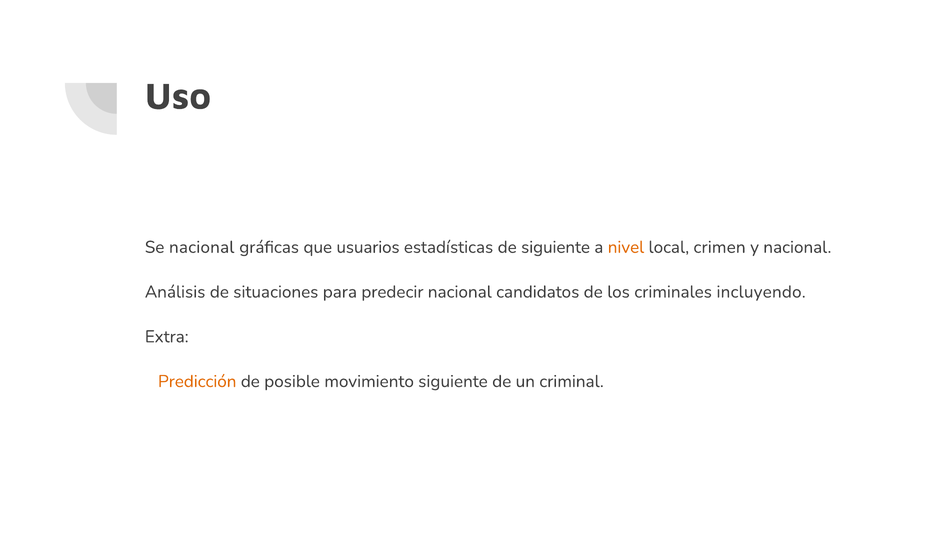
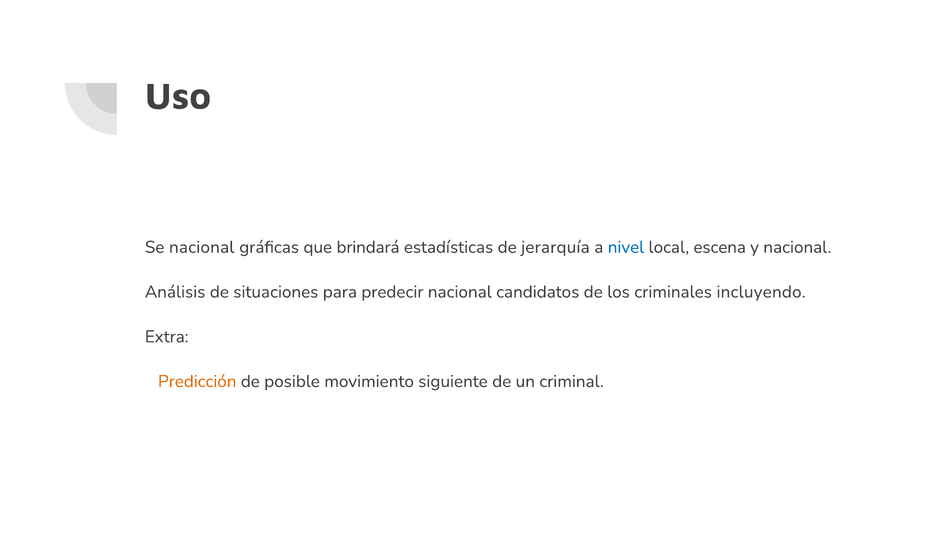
usuarios: usuarios -> brindará (368, 247)
de siguiente: siguiente -> jerarquía (555, 247)
nivel colour: orange -> blue (626, 247)
crimen: crimen -> escena (720, 247)
